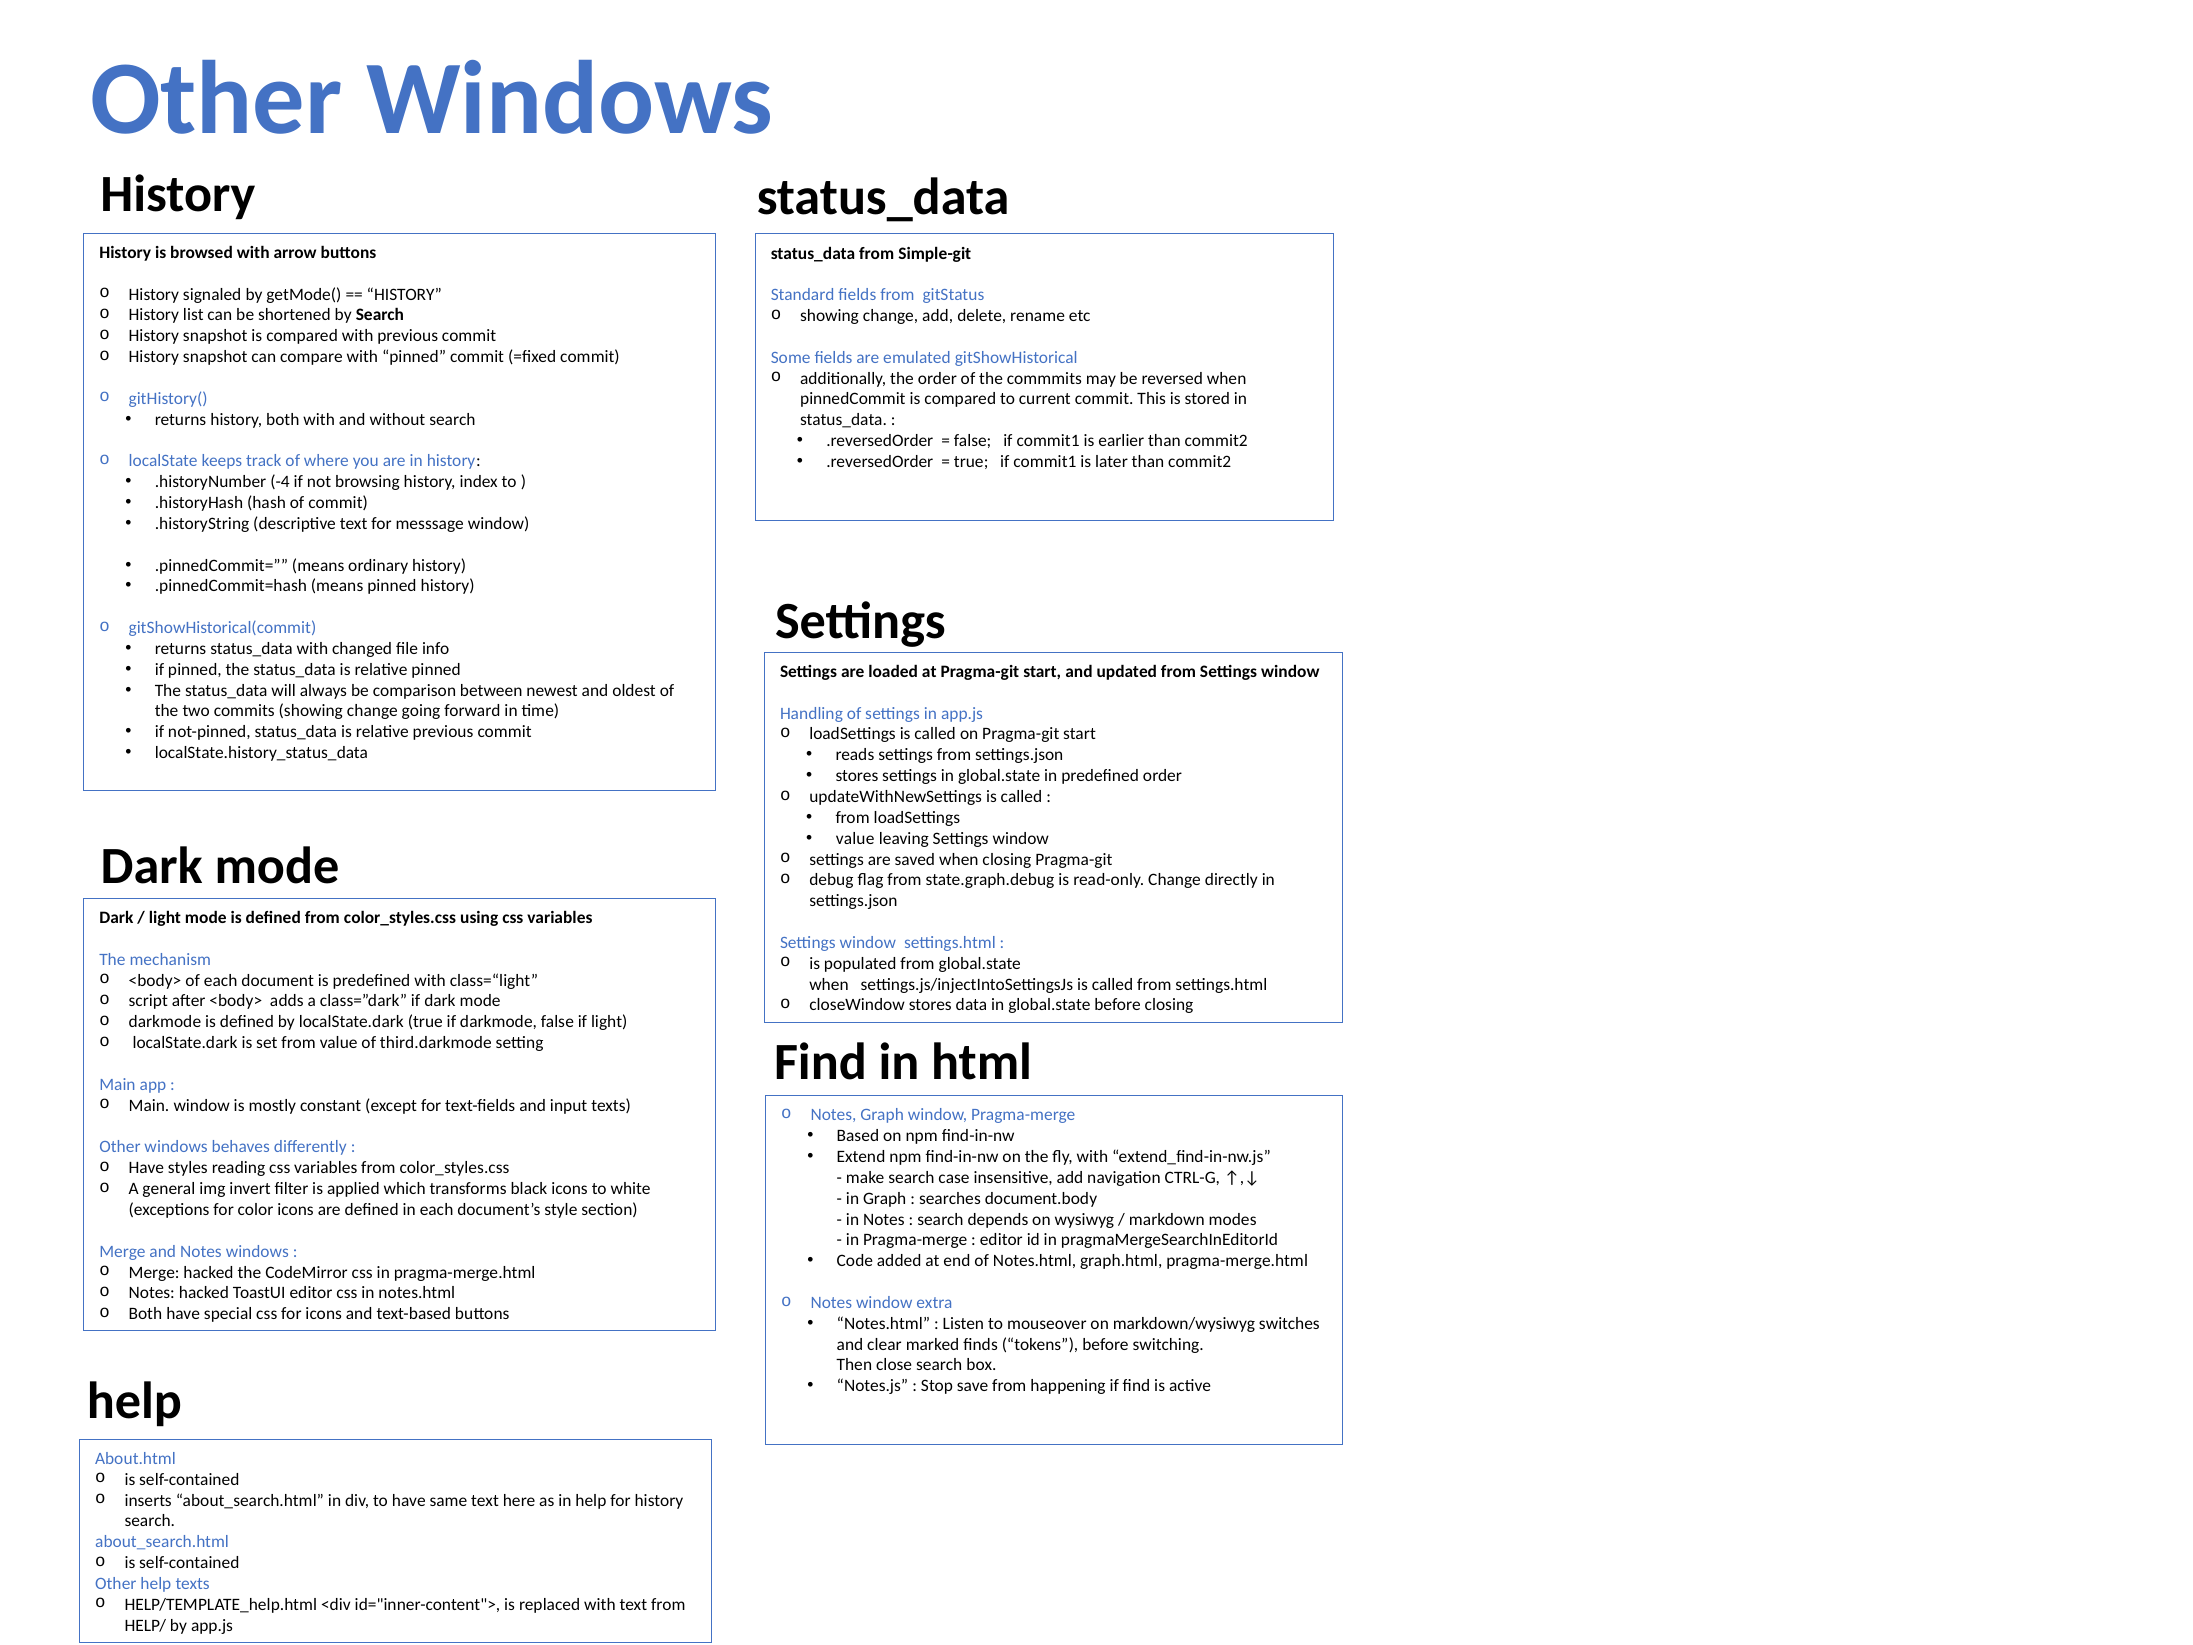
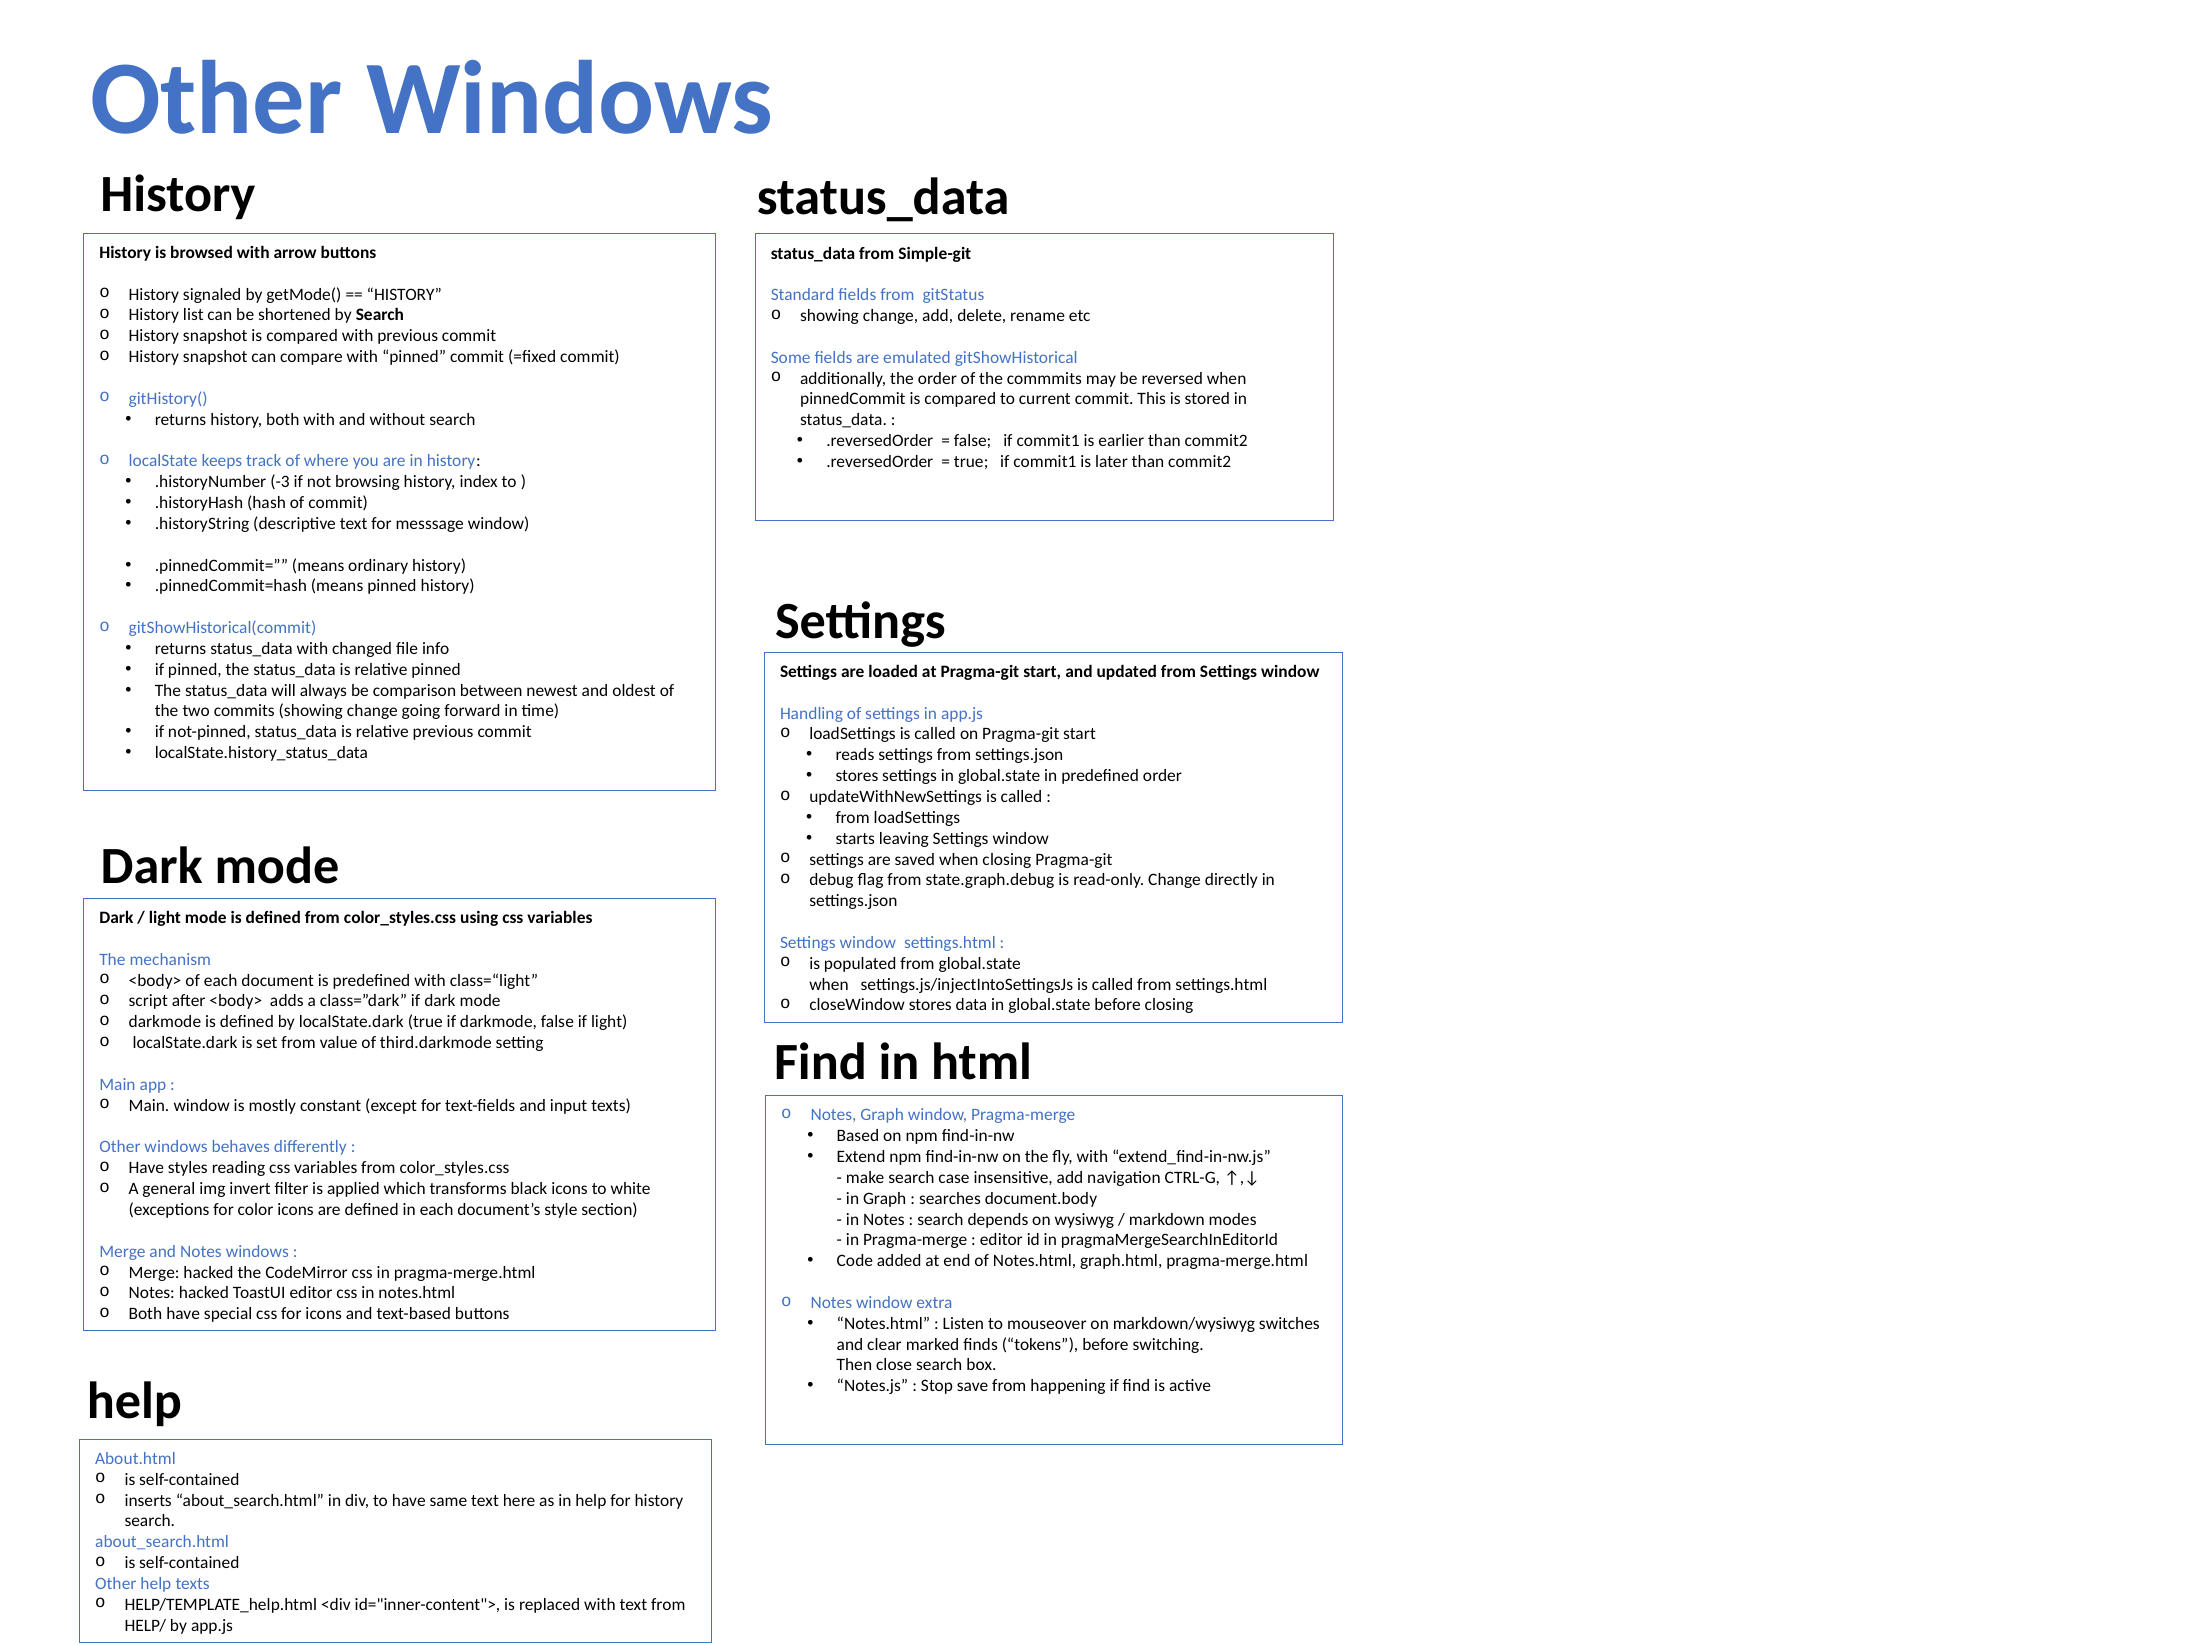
-4: -4 -> -3 (280, 482)
value: value -> starts (855, 838)
